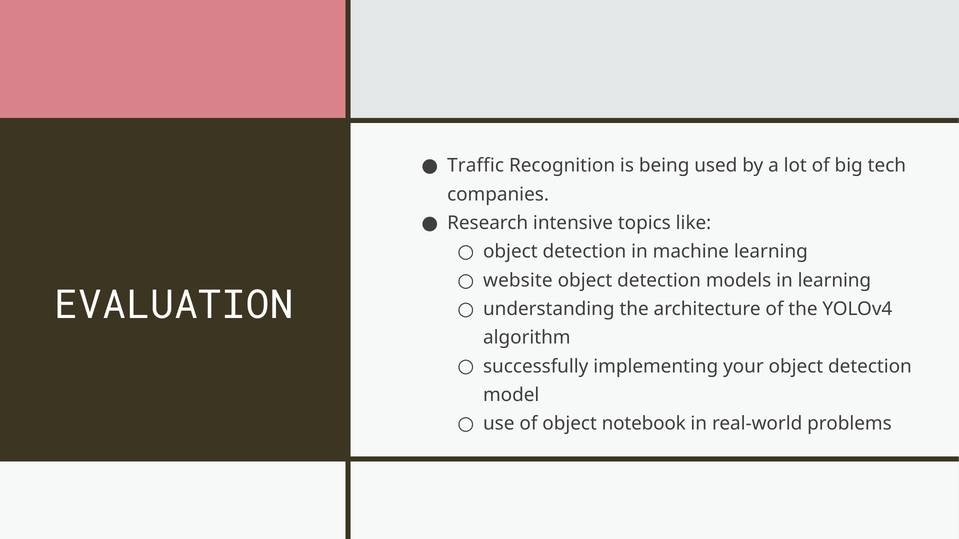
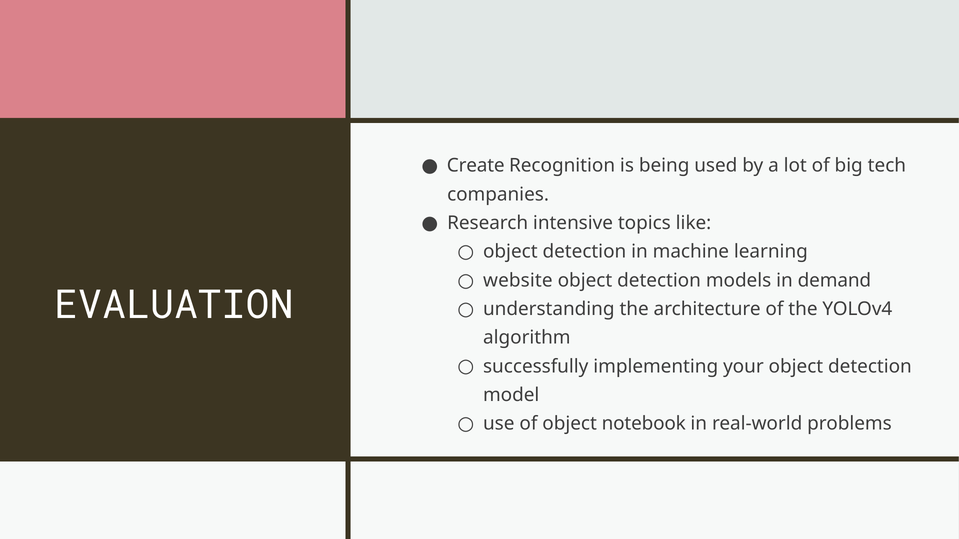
Traffic: Traffic -> Create (476, 166)
in learning: learning -> demand (834, 281)
